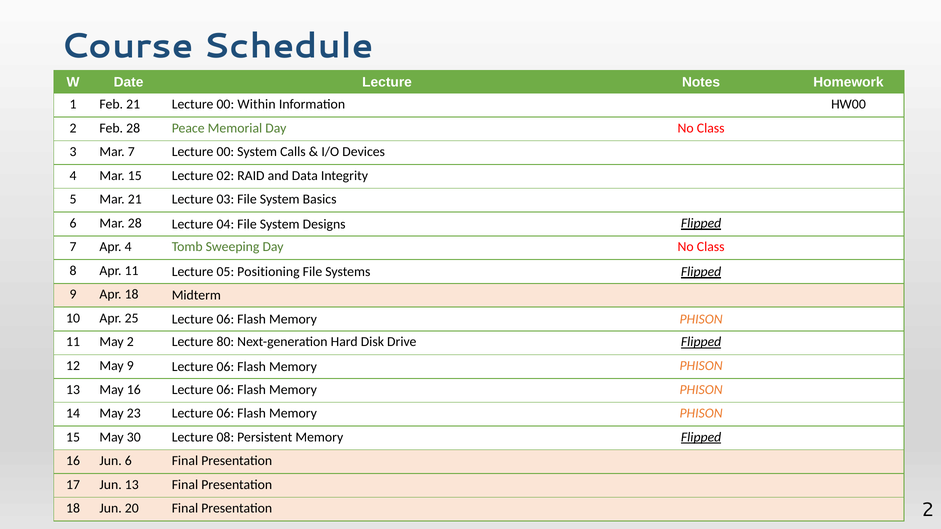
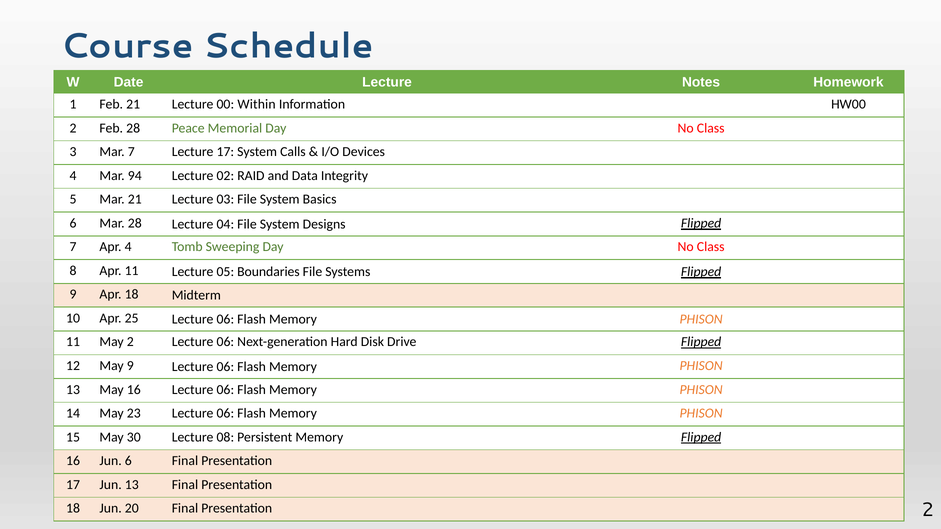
7 Lecture 00: 00 -> 17 (225, 152)
Mar 15: 15 -> 94 (135, 176)
Positioning: Positioning -> Boundaries (268, 272)
2 Lecture 80: 80 -> 06 (225, 342)
